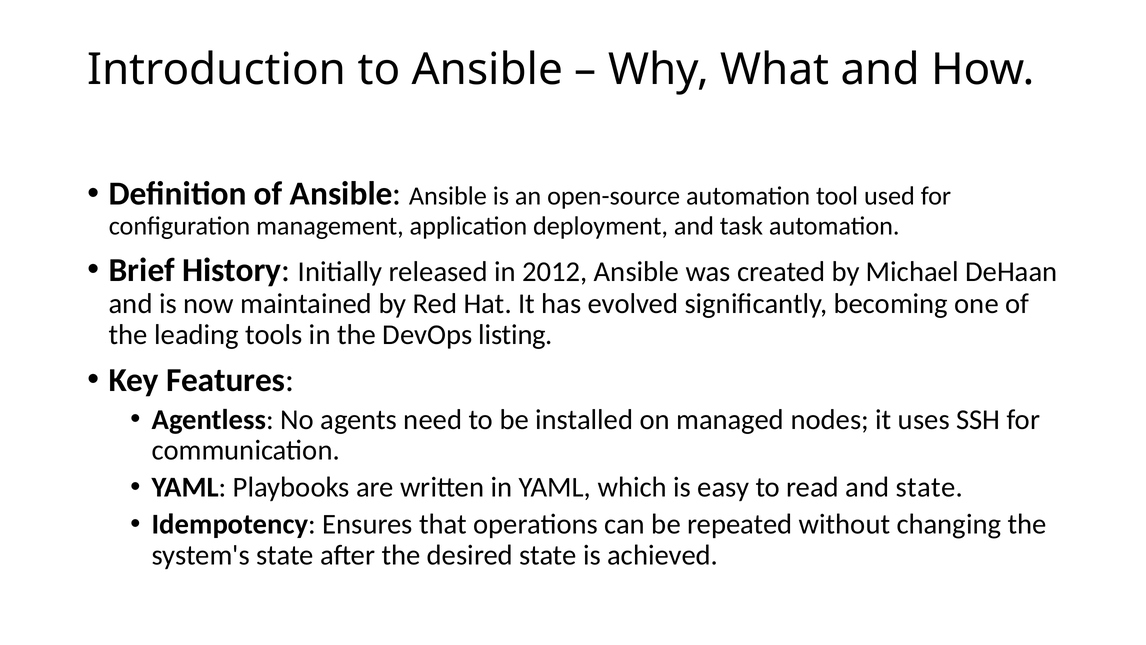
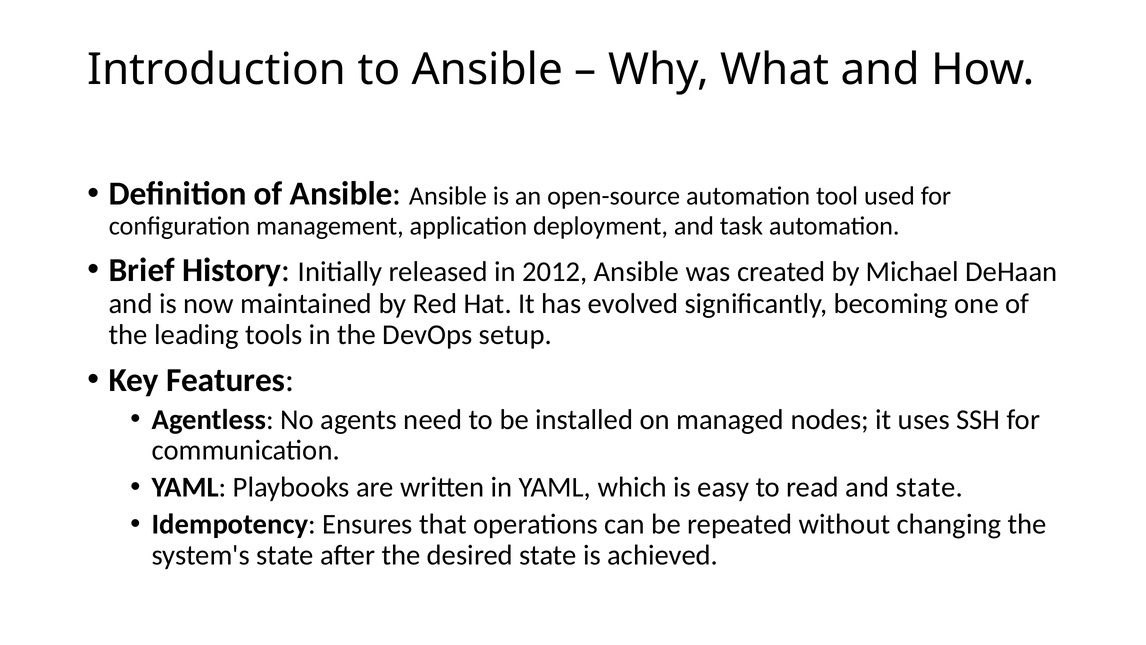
listing: listing -> setup (515, 334)
